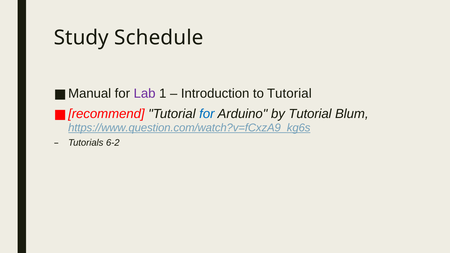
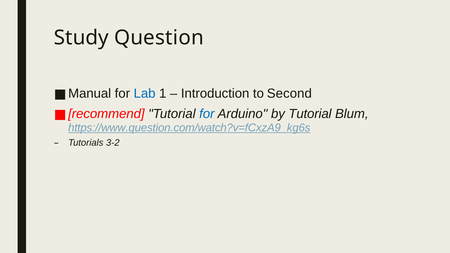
Schedule: Schedule -> Question (159, 38)
Lab colour: purple -> blue (145, 94)
to Tutorial: Tutorial -> Second (289, 94)
6-2: 6-2 -> 3-2 (113, 143)
